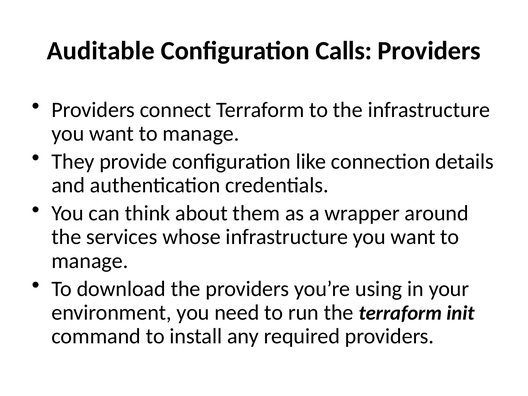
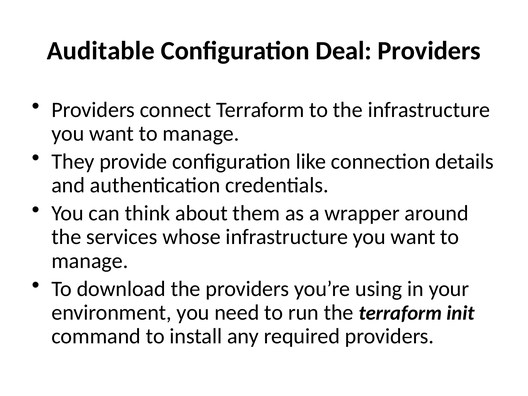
Calls: Calls -> Deal (344, 51)
